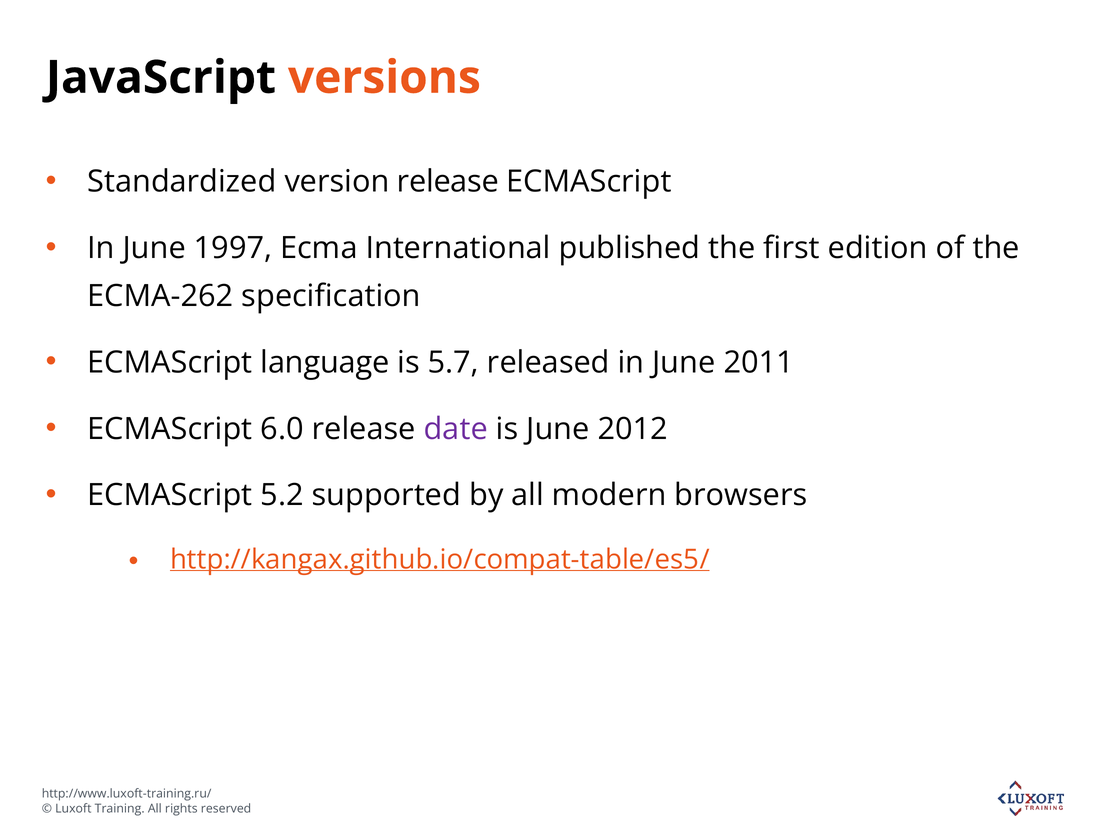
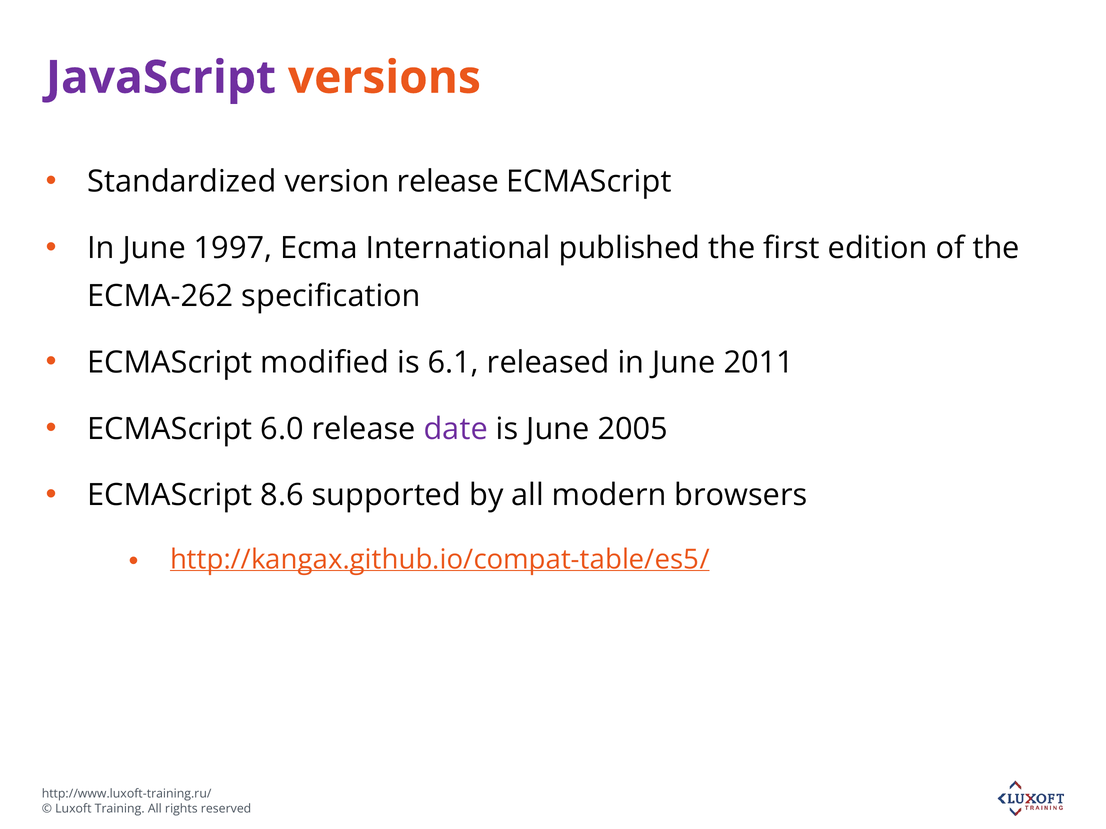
JavaScript colour: black -> purple (161, 78)
language: language -> modified (325, 363)
5.7: 5.7 -> 6.1 (453, 363)
2012: 2012 -> 2005 (633, 429)
5.2: 5.2 -> 8.6 (282, 496)
